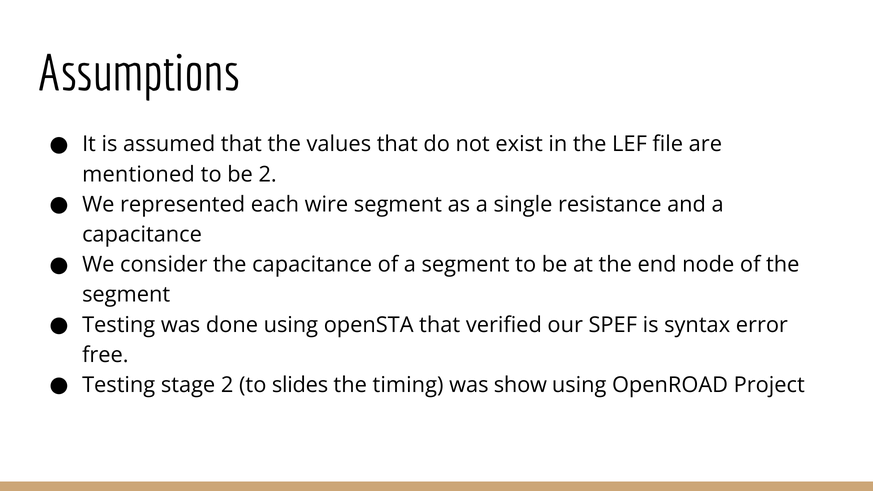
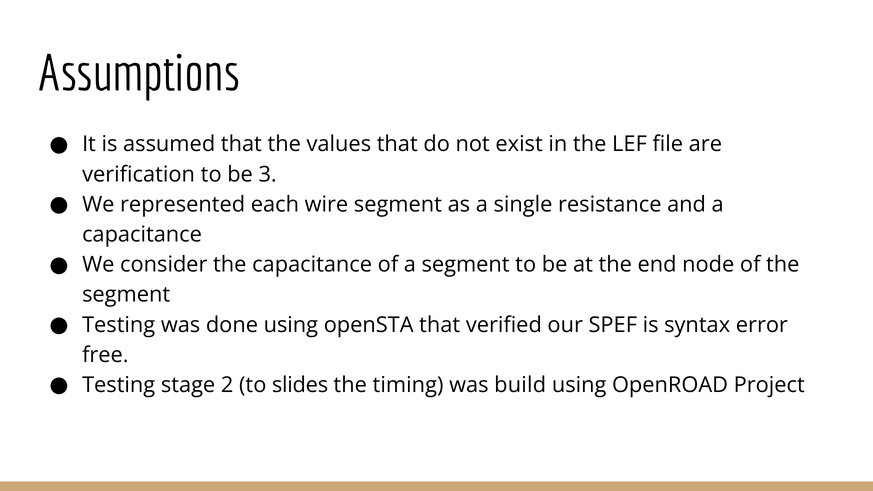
mentioned: mentioned -> verification (139, 174)
be 2: 2 -> 3 (268, 174)
show: show -> build (520, 385)
